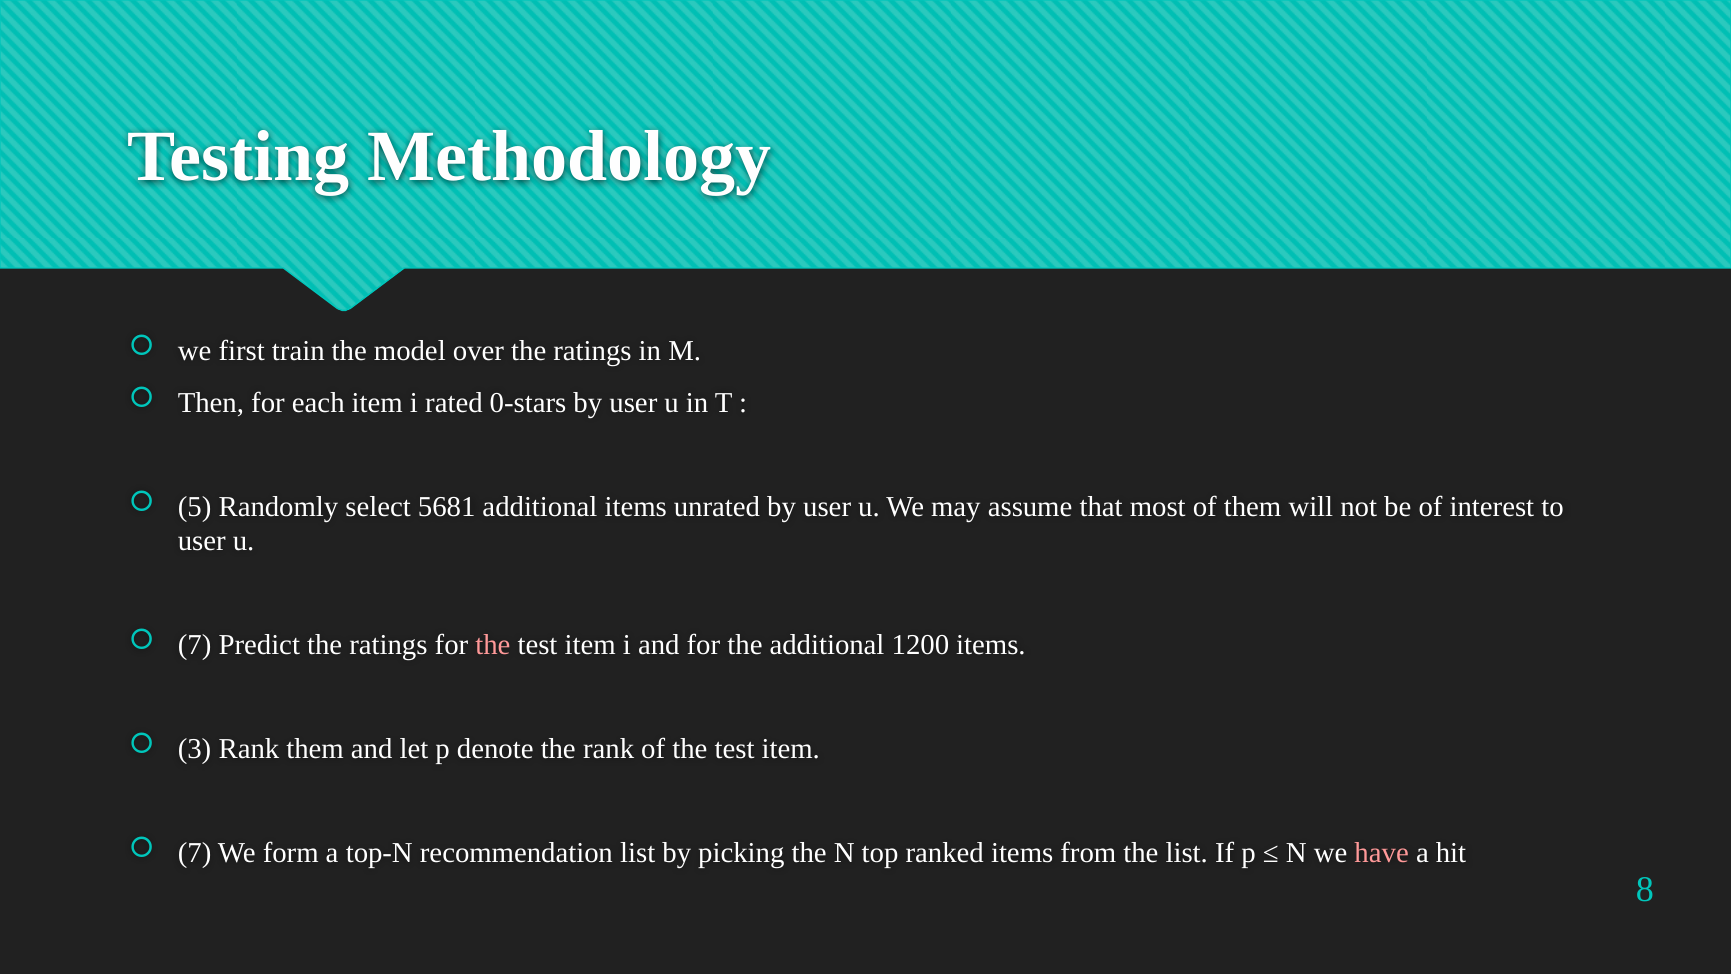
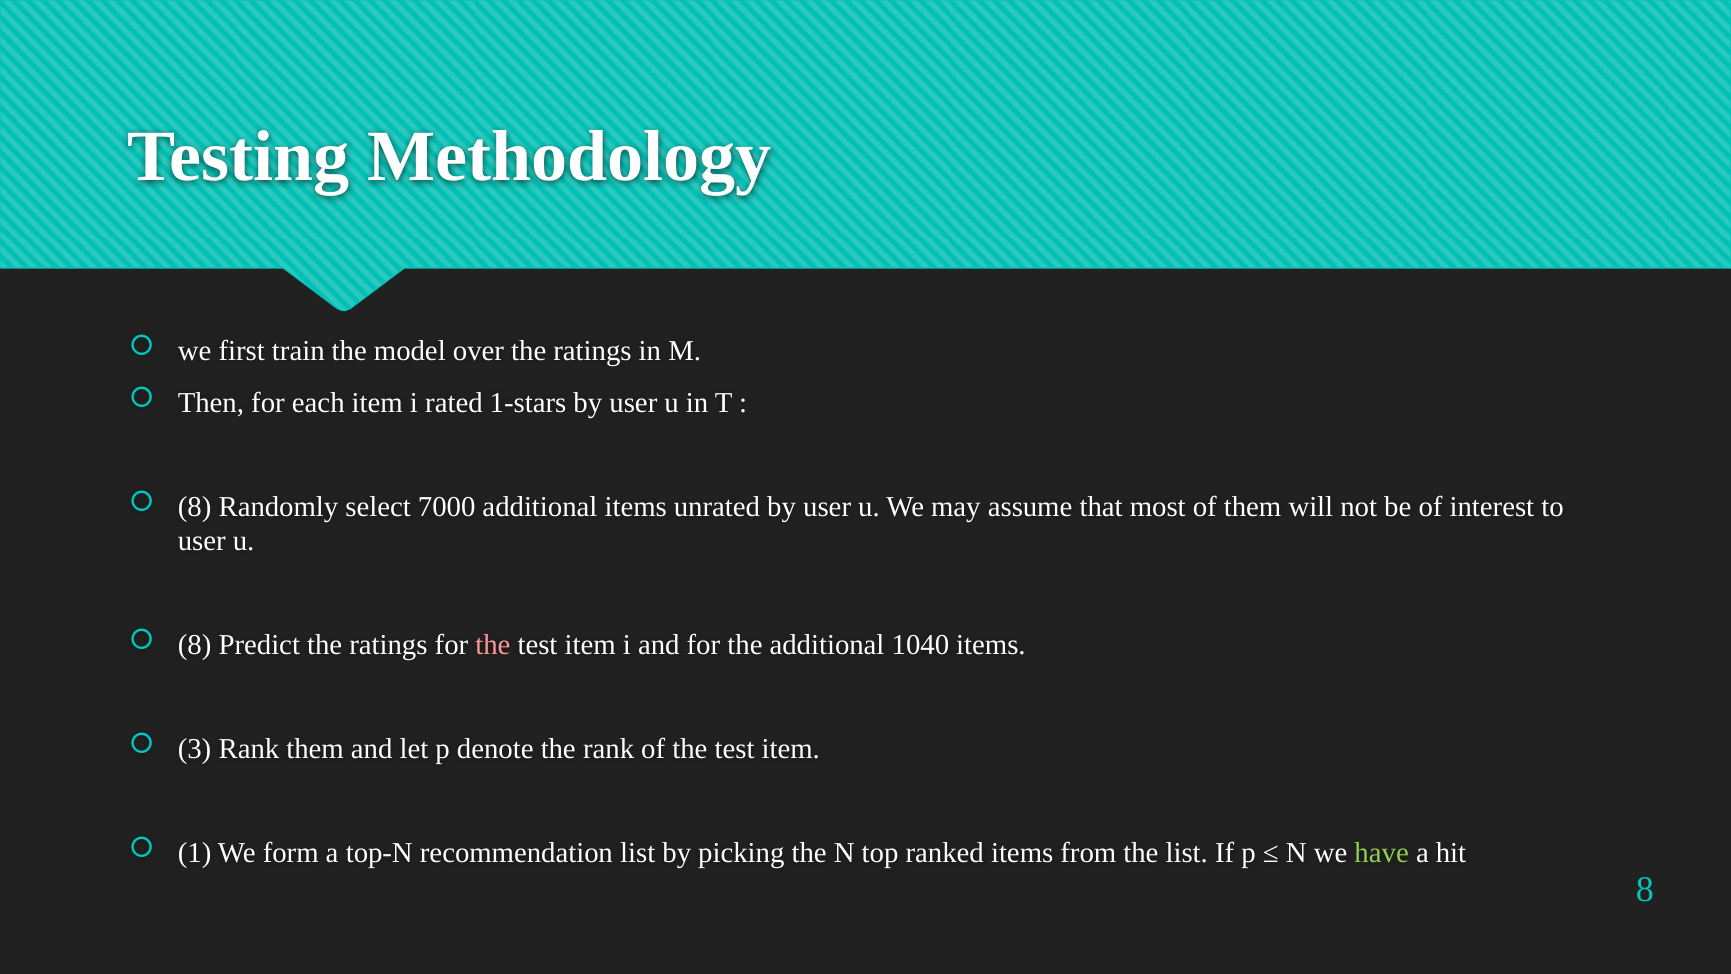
0-stars: 0-stars -> 1-stars (528, 403)
5: 5 -> 8 (195, 507)
5681: 5681 -> 7000 (447, 507)
7: 7 -> 8 (195, 645)
1200: 1200 -> 1040 (920, 645)
7: 7 -> 1 (195, 853)
have colour: pink -> light green (1382, 853)
